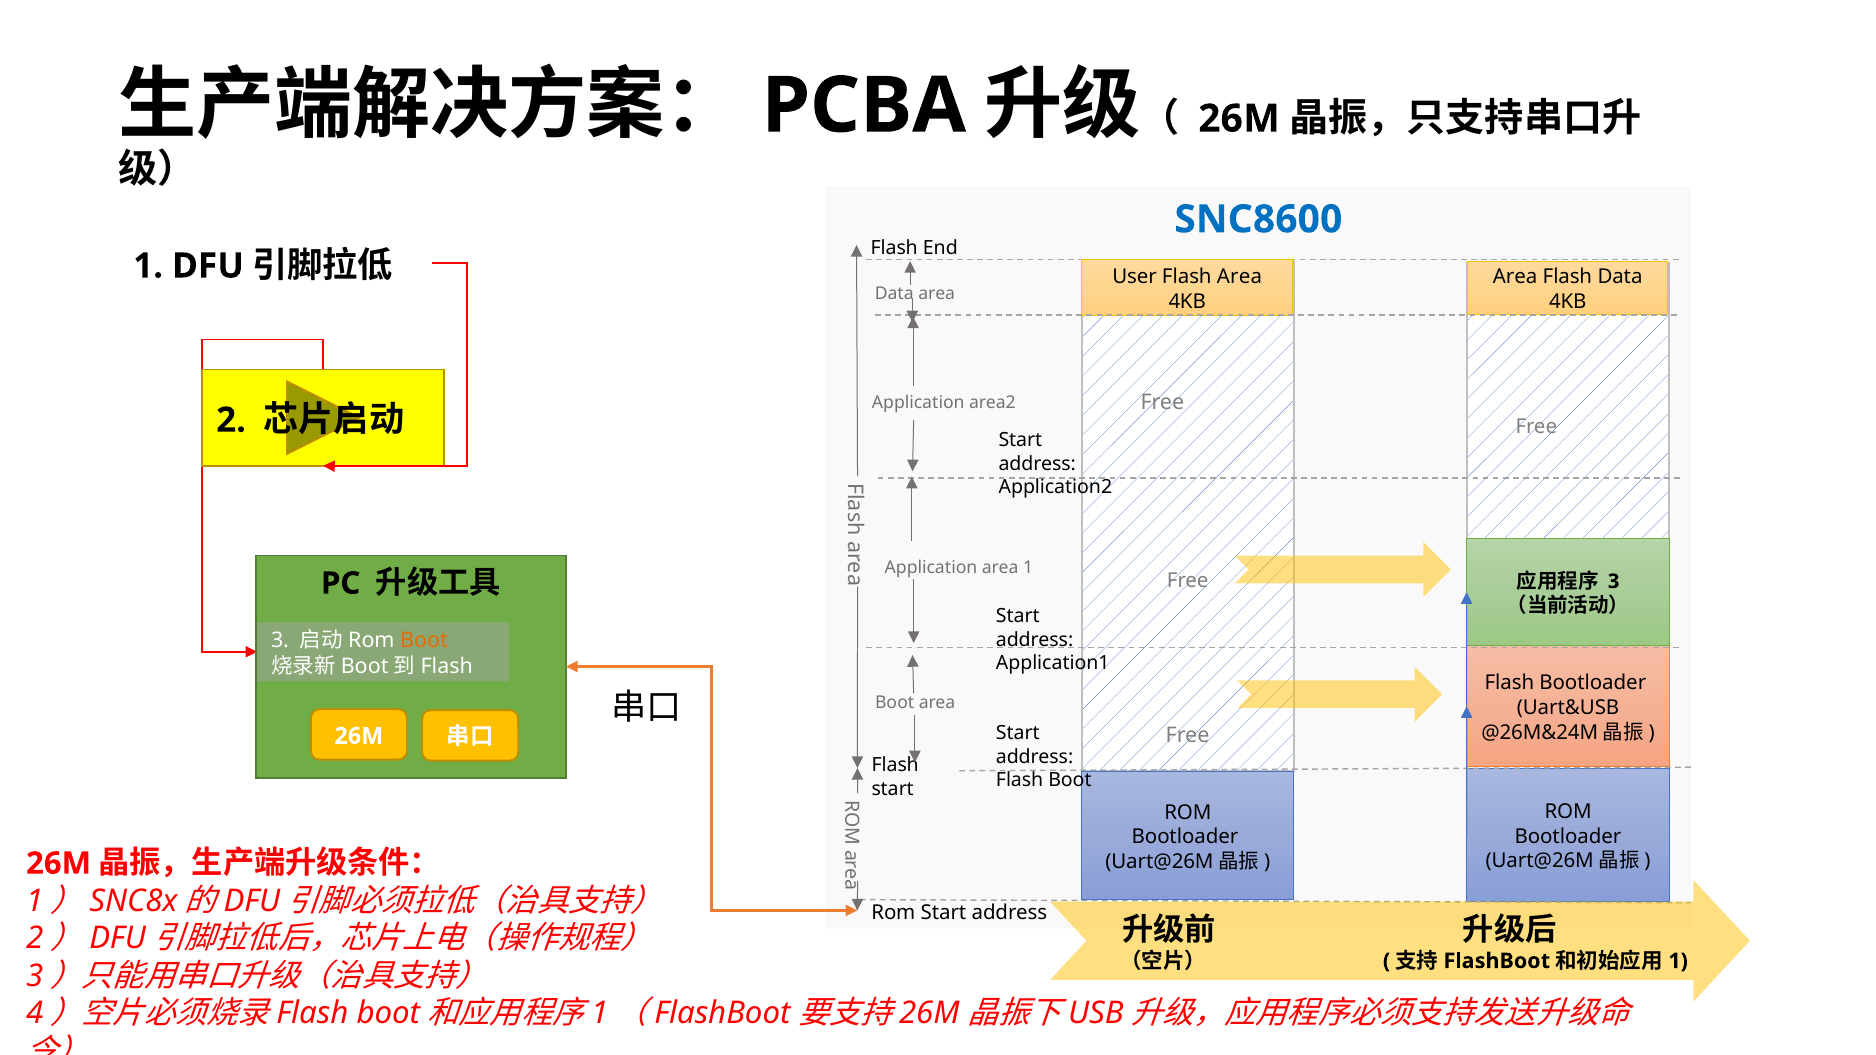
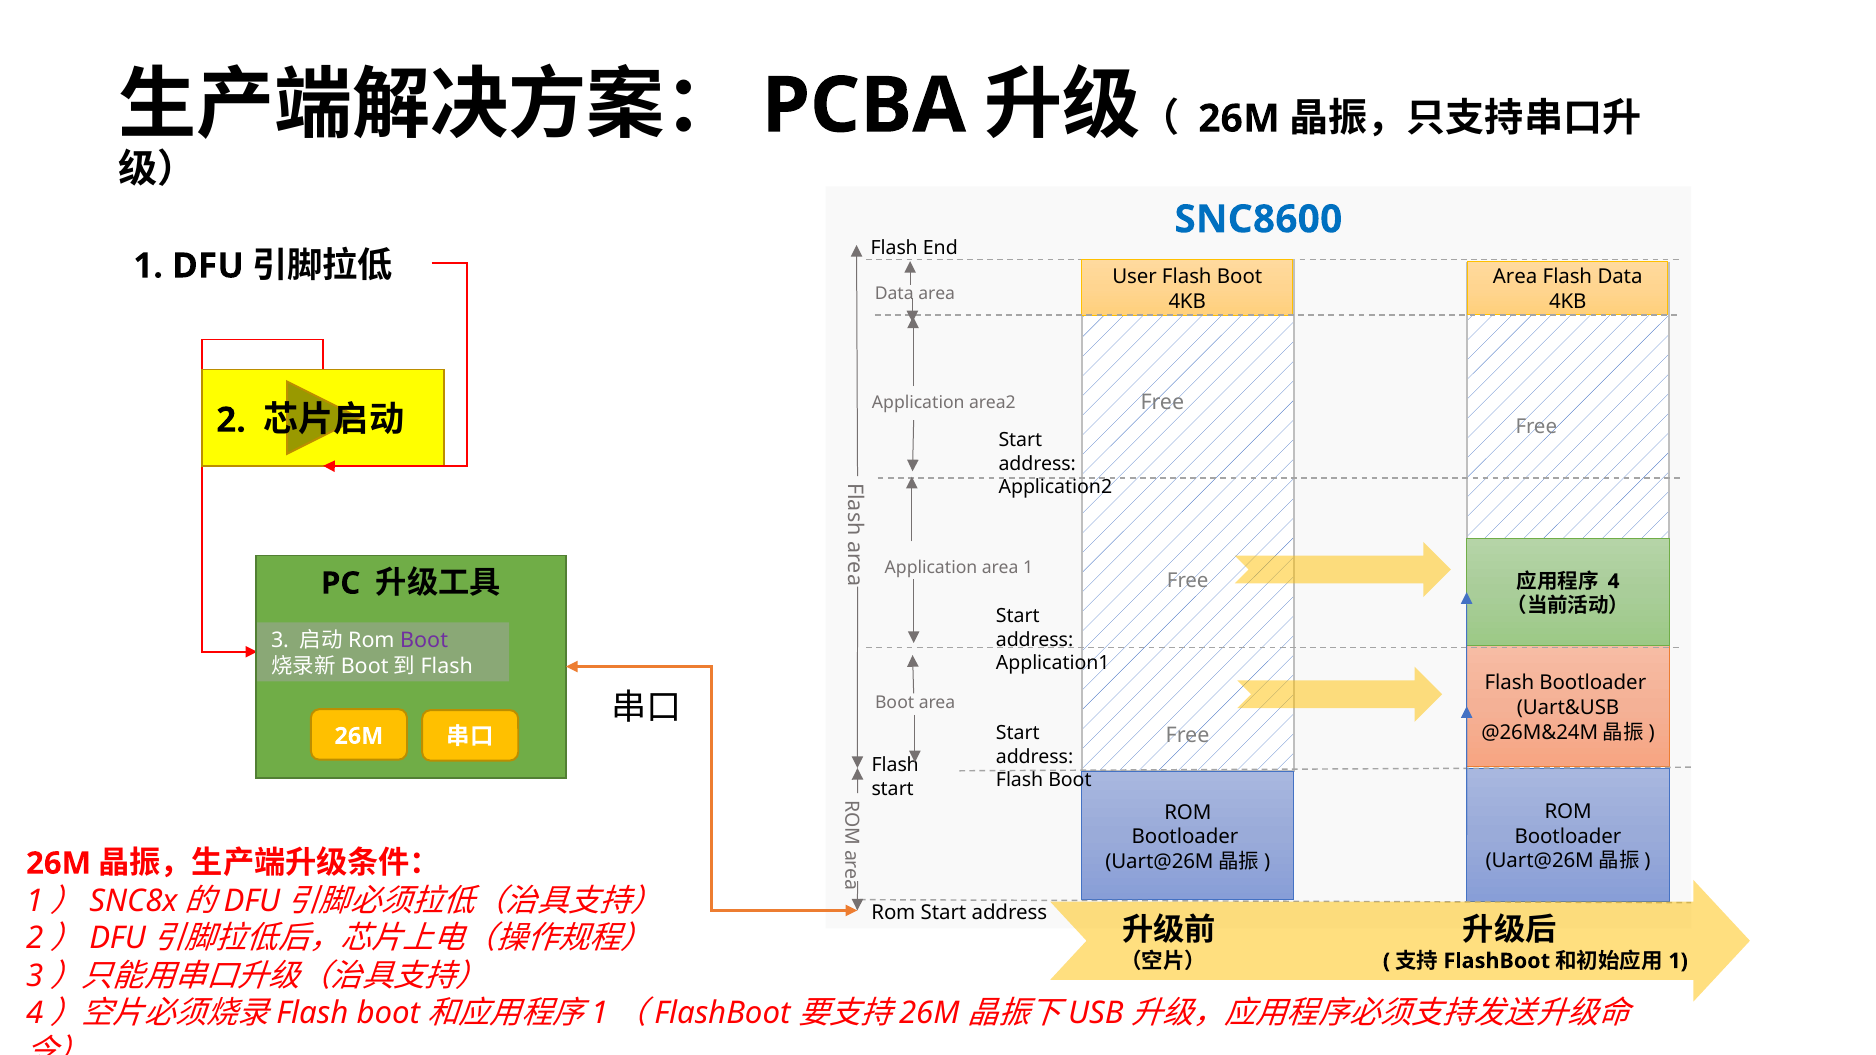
User Flash Area: Area -> Boot (1240, 277)
3: 3 -> 4 (1614, 581)
Boot colour: orange -> purple (424, 641)
